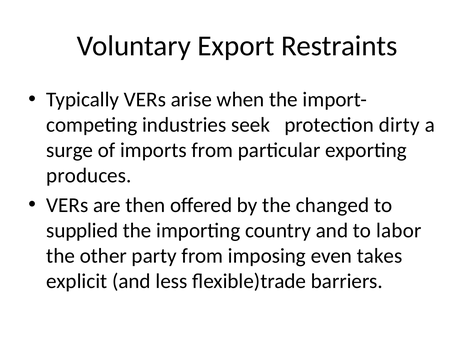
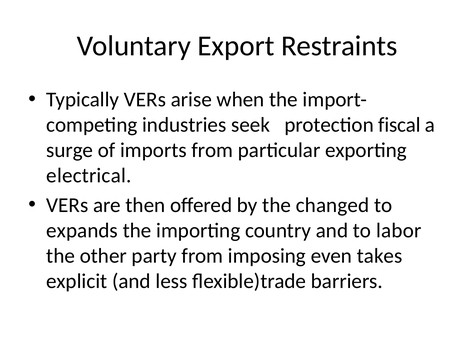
dirty: dirty -> fiscal (399, 125)
produces: produces -> electrical (89, 176)
supplied: supplied -> expands (82, 231)
